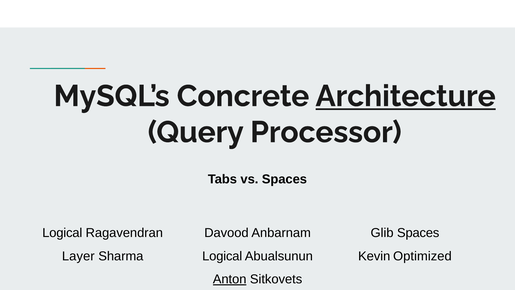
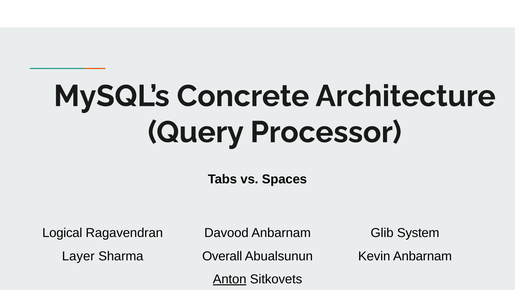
Architecture underline: present -> none (406, 96)
Glib Spaces: Spaces -> System (418, 233)
Logical: Logical -> Overall (222, 256)
Kevin Optimized: Optimized -> Anbarnam (423, 256)
